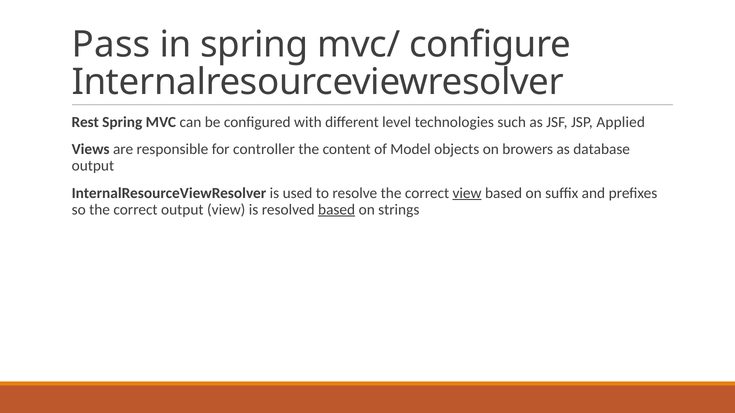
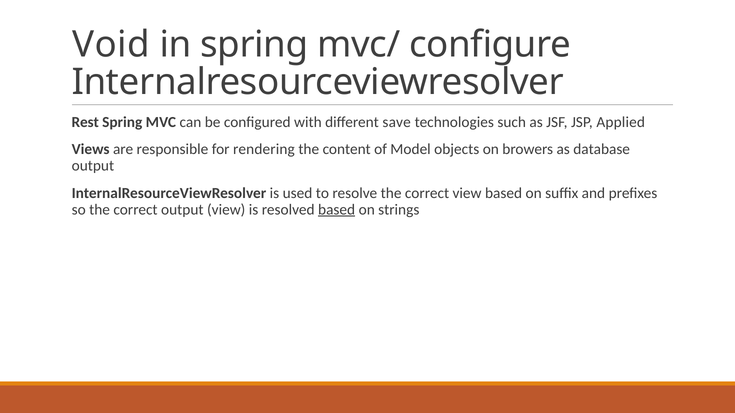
Pass: Pass -> Void (111, 45)
level: level -> save (397, 122)
controller: controller -> rendering (264, 149)
view underline: present -> none (467, 193)
